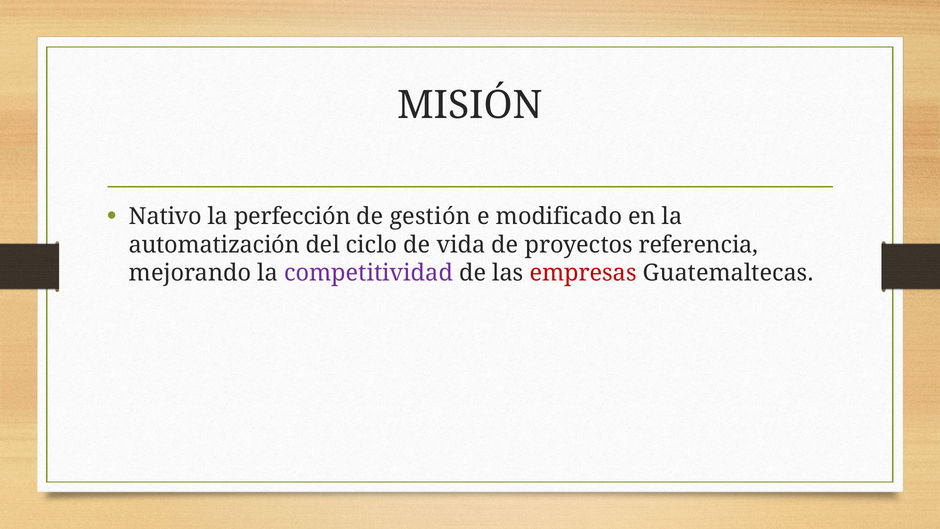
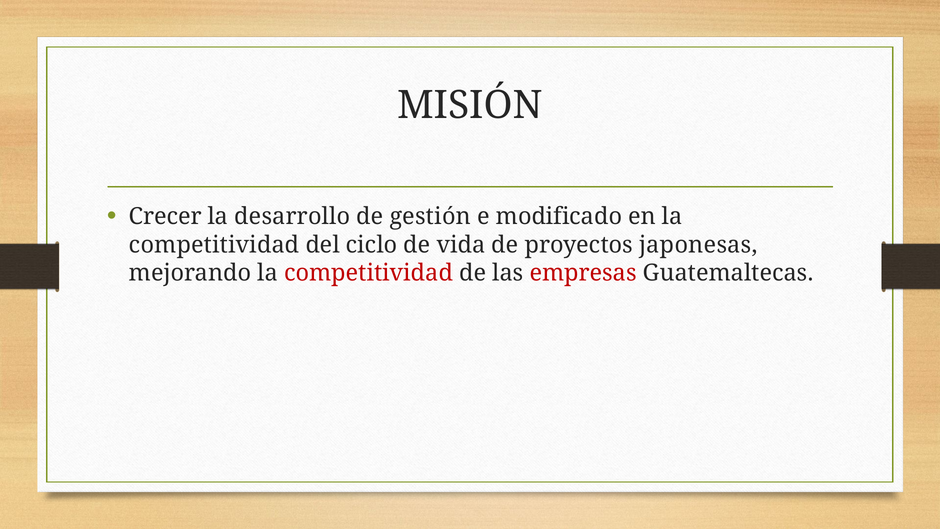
Nativo: Nativo -> Crecer (165, 216)
perfección: perfección -> desarrollo (292, 216)
automatización: automatización -> competitividad (214, 245)
referencia: referencia -> japonesas (698, 245)
competitividad colour: purple -> red (369, 273)
